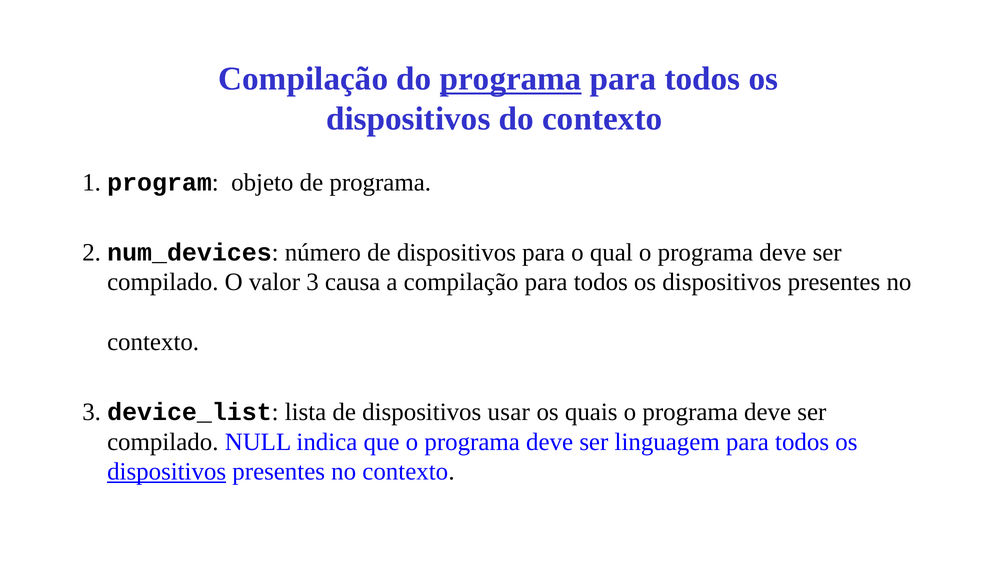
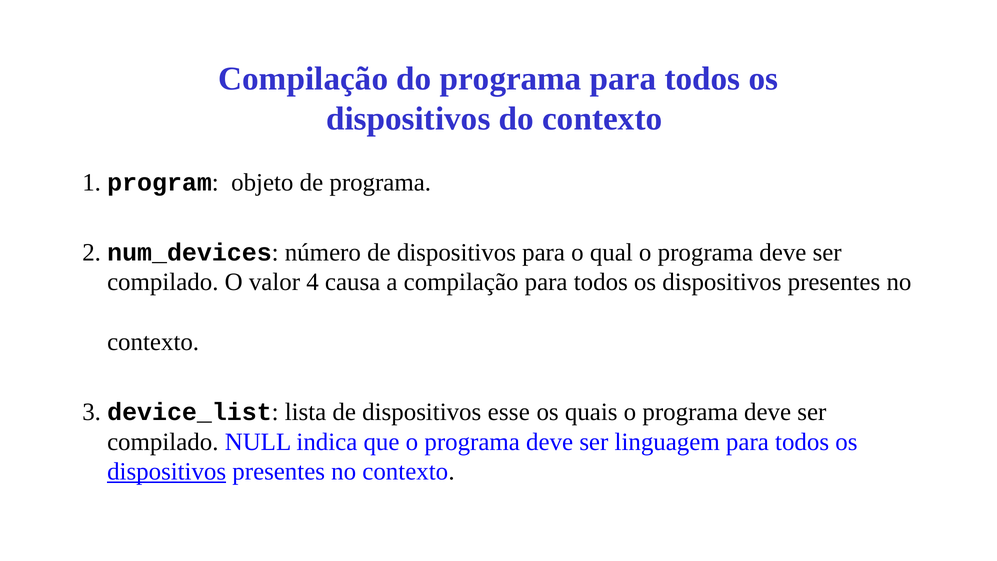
programa underline: present -> none (511, 79)
valor 3: 3 -> 4 (313, 282)
usar: usar -> esse (509, 412)
